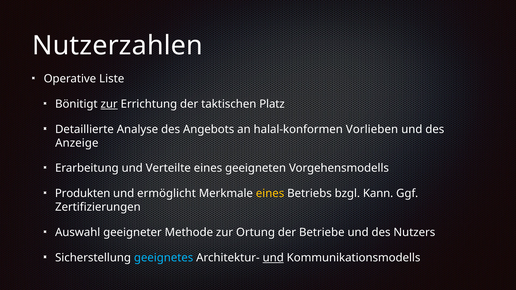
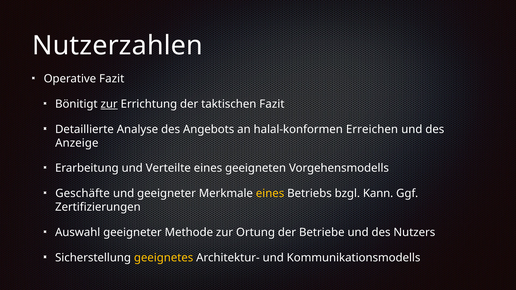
Operative Liste: Liste -> Fazit (112, 79)
taktischen Platz: Platz -> Fazit (272, 104)
Vorlieben: Vorlieben -> Erreichen (372, 129)
Produkten: Produkten -> Geschäfte (83, 194)
und ermöglicht: ermöglicht -> geeigneter (167, 194)
geeignetes colour: light blue -> yellow (164, 258)
und underline: present -> none (273, 258)
